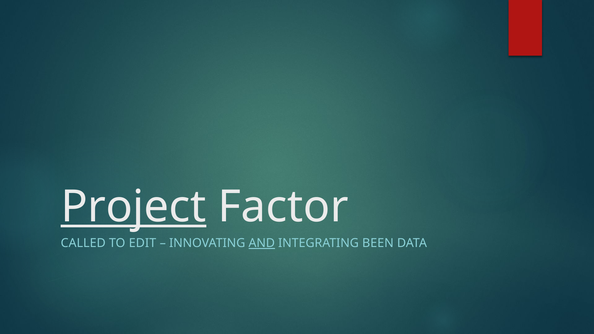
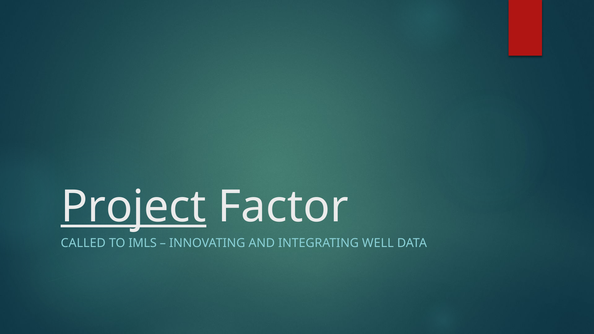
EDIT: EDIT -> IMLS (143, 243)
AND underline: present -> none (262, 243)
BEEN: BEEN -> WELL (378, 243)
